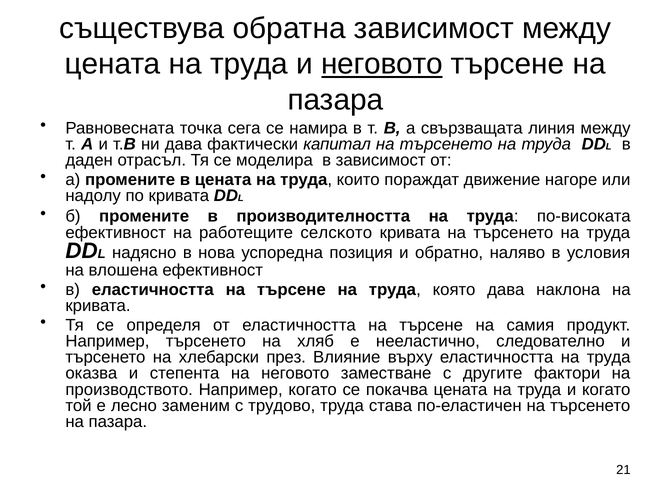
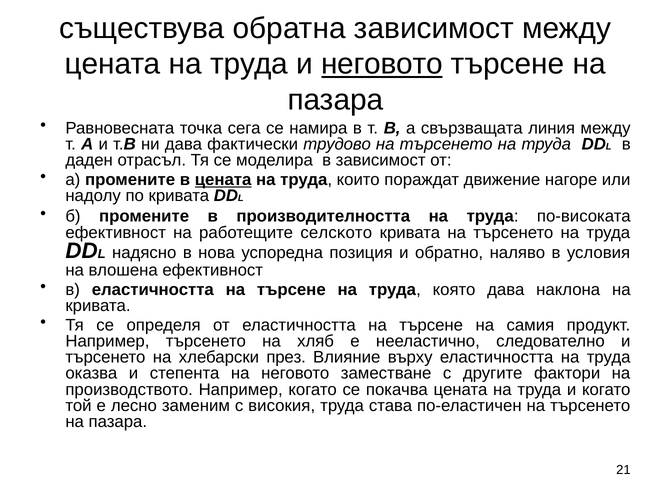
капитал: капитал -> трудово (337, 144)
цената underline: none -> present (223, 180)
трудово: трудово -> високия (282, 406)
